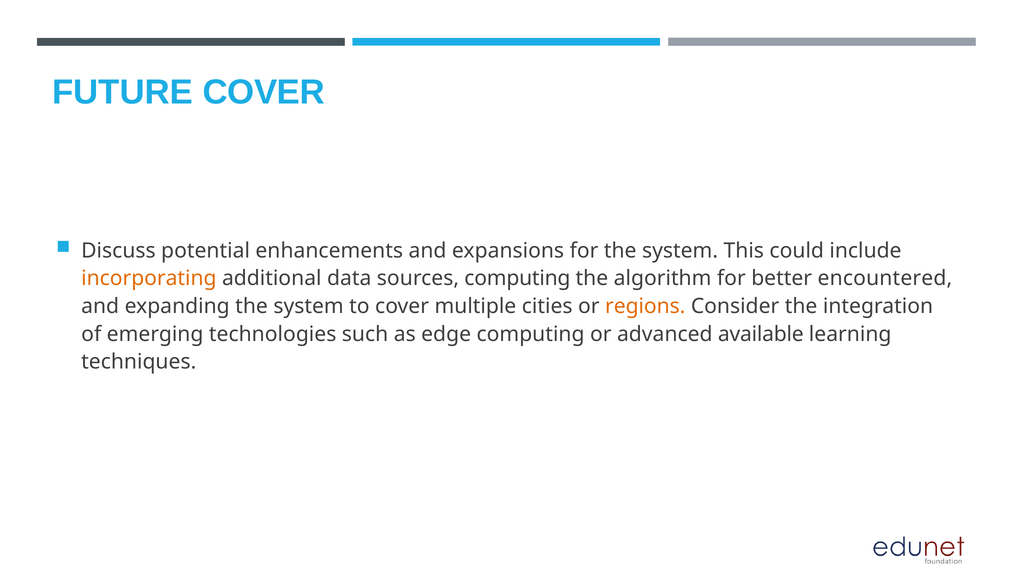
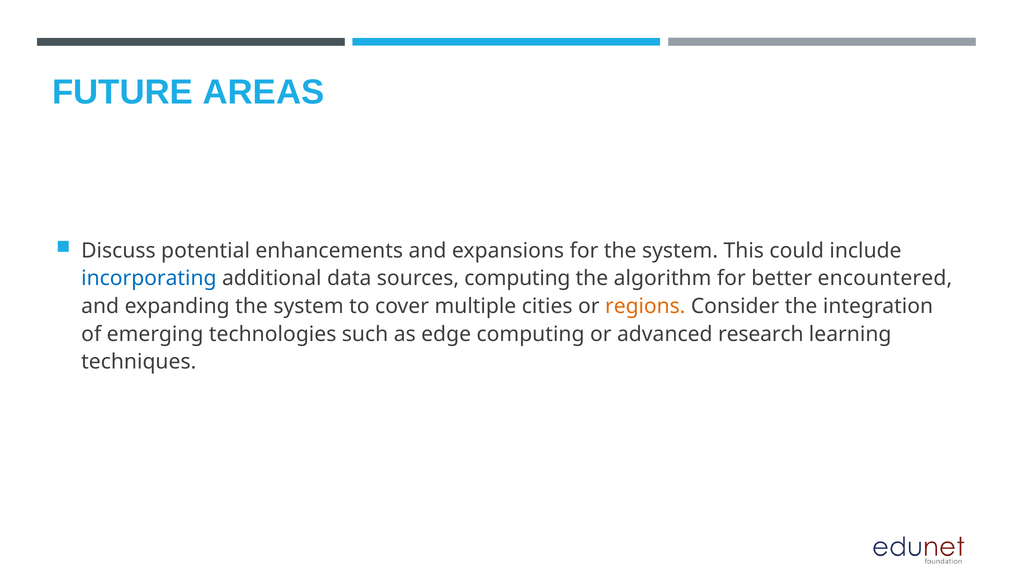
FUTURE COVER: COVER -> AREAS (264, 92)
incorporating colour: orange -> blue (149, 278)
available: available -> research (761, 334)
